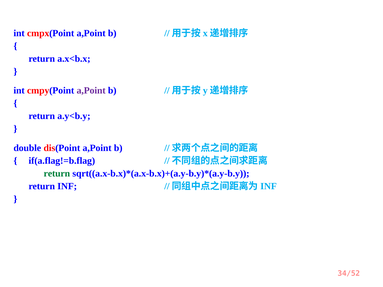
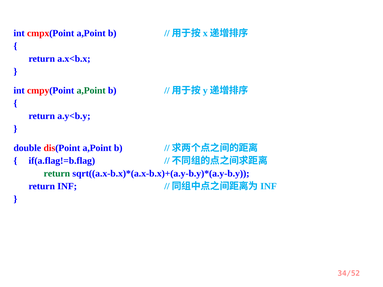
a,Point colour: purple -> green (91, 91)
